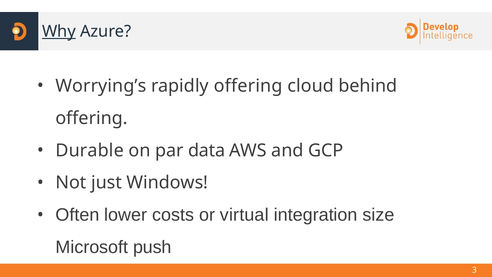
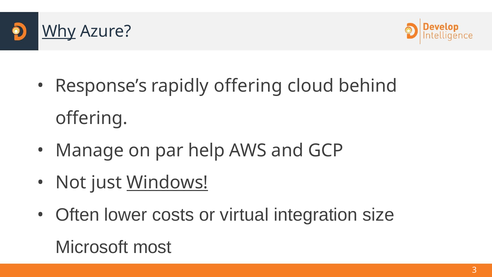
Worrying’s: Worrying’s -> Response’s (101, 86)
Durable: Durable -> Manage (90, 150)
data: data -> help (207, 150)
Windows underline: none -> present (167, 183)
push: push -> most (152, 247)
